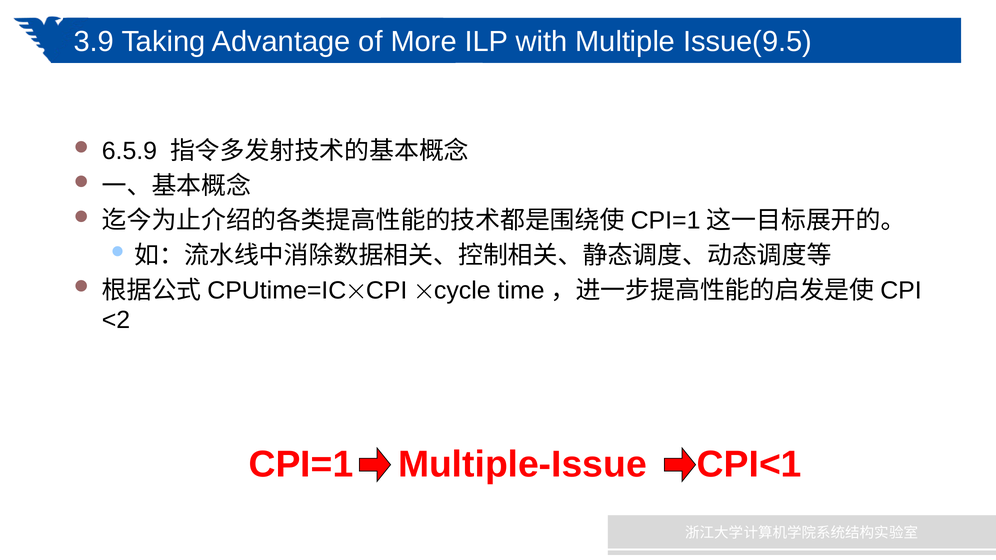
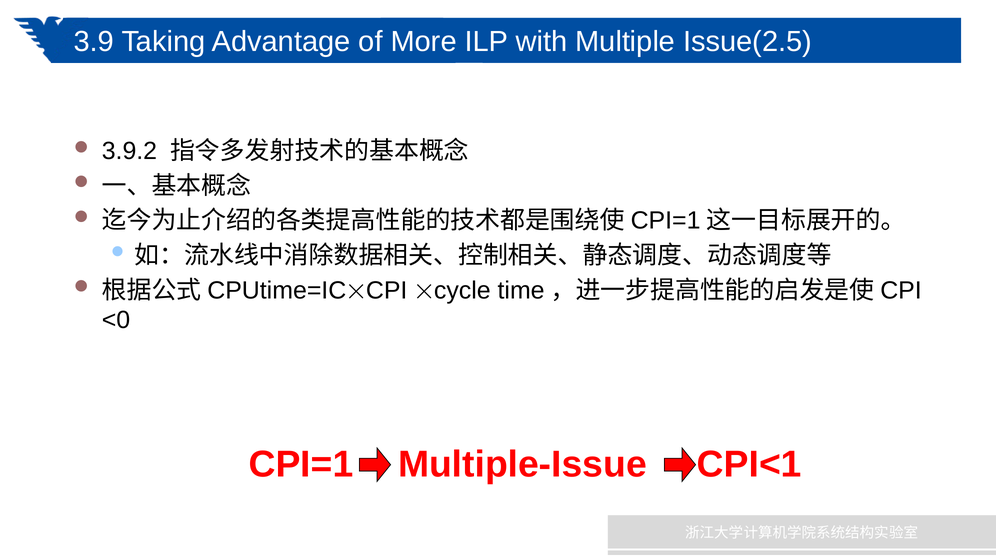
Issue(9.5: Issue(9.5 -> Issue(2.5 (748, 42)
6.5.9: 6.5.9 -> 3.9.2 (129, 151)
<2: <2 -> <0 (116, 320)
